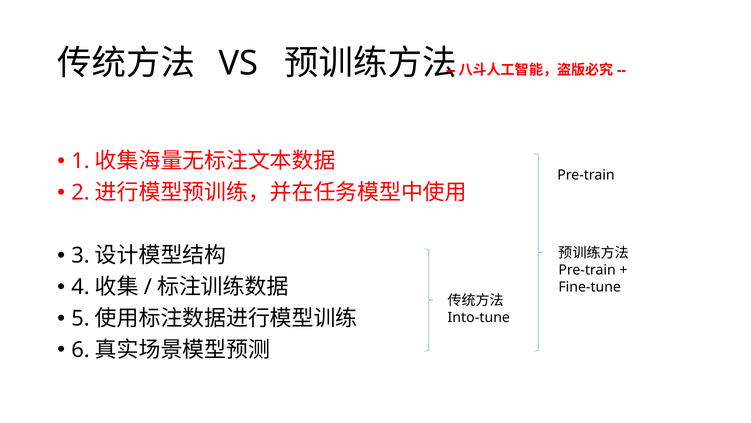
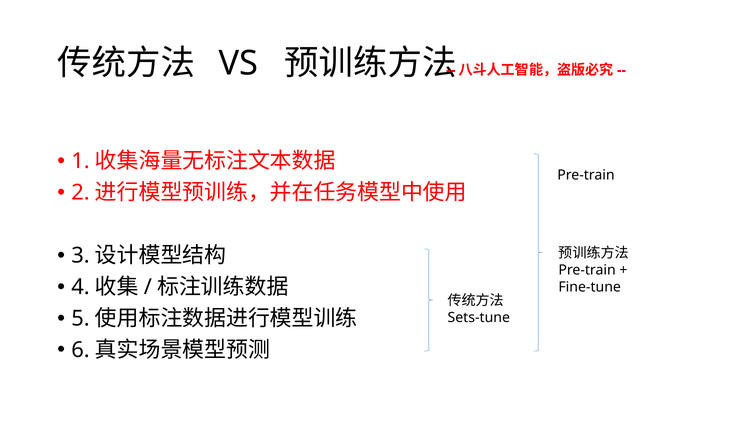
Into-tune: Into-tune -> Sets-tune (479, 317)
